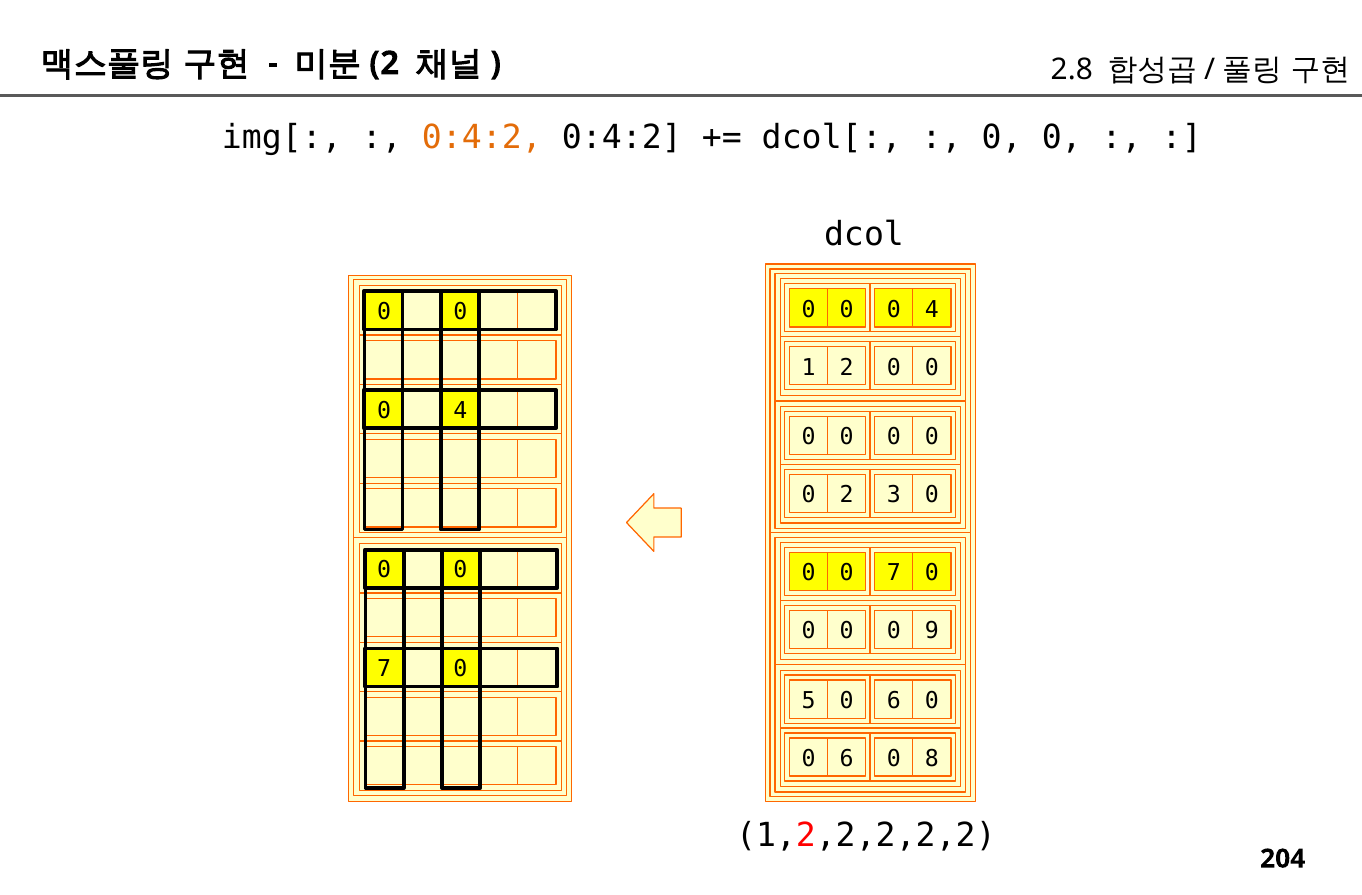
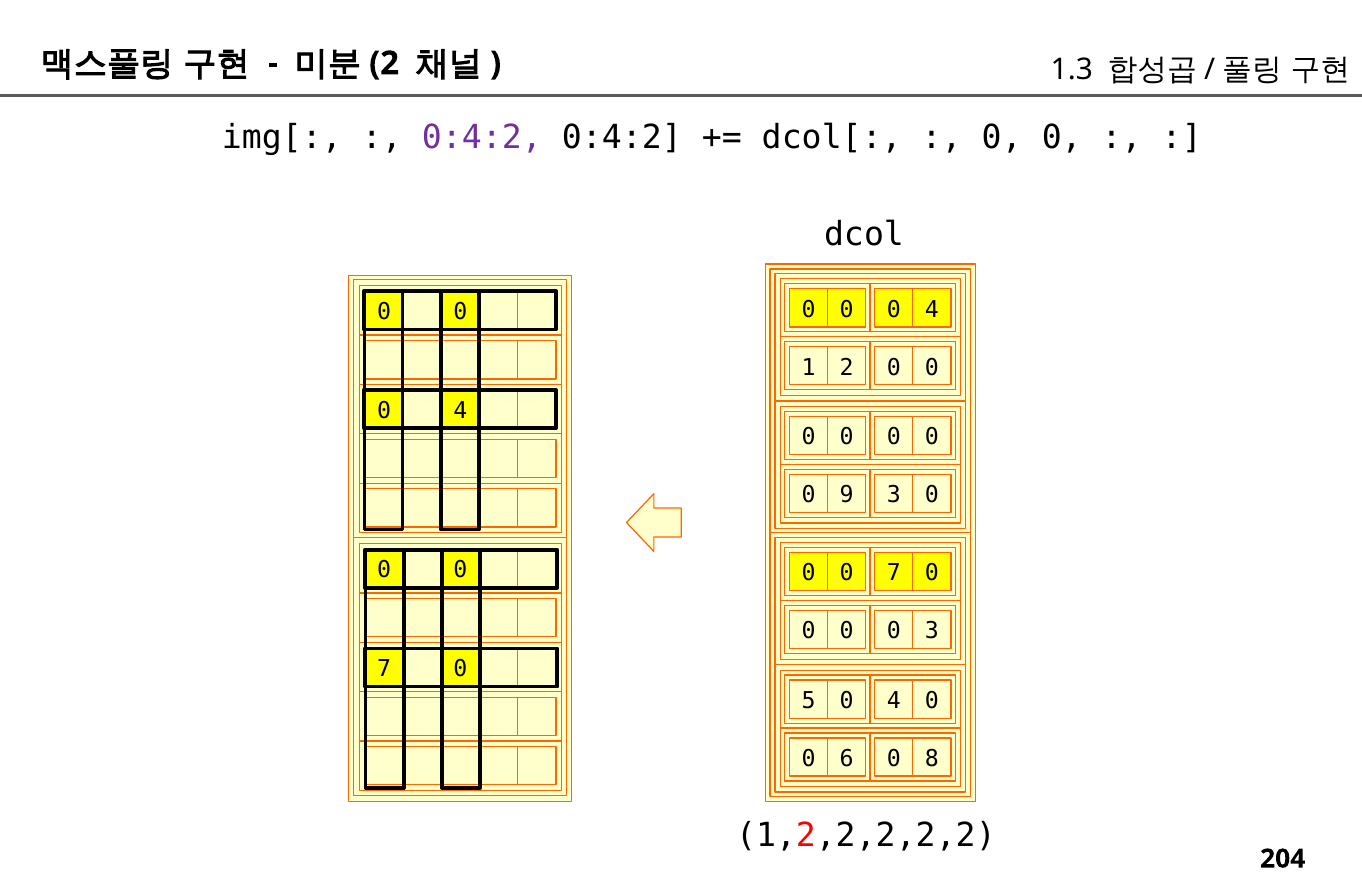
2.8: 2.8 -> 1.3 (1072, 70)
0:4:2 colour: orange -> purple (482, 137)
0 2: 2 -> 9 (847, 495)
0 9: 9 -> 3 (932, 631)
5 0 6: 6 -> 4 (894, 700)
